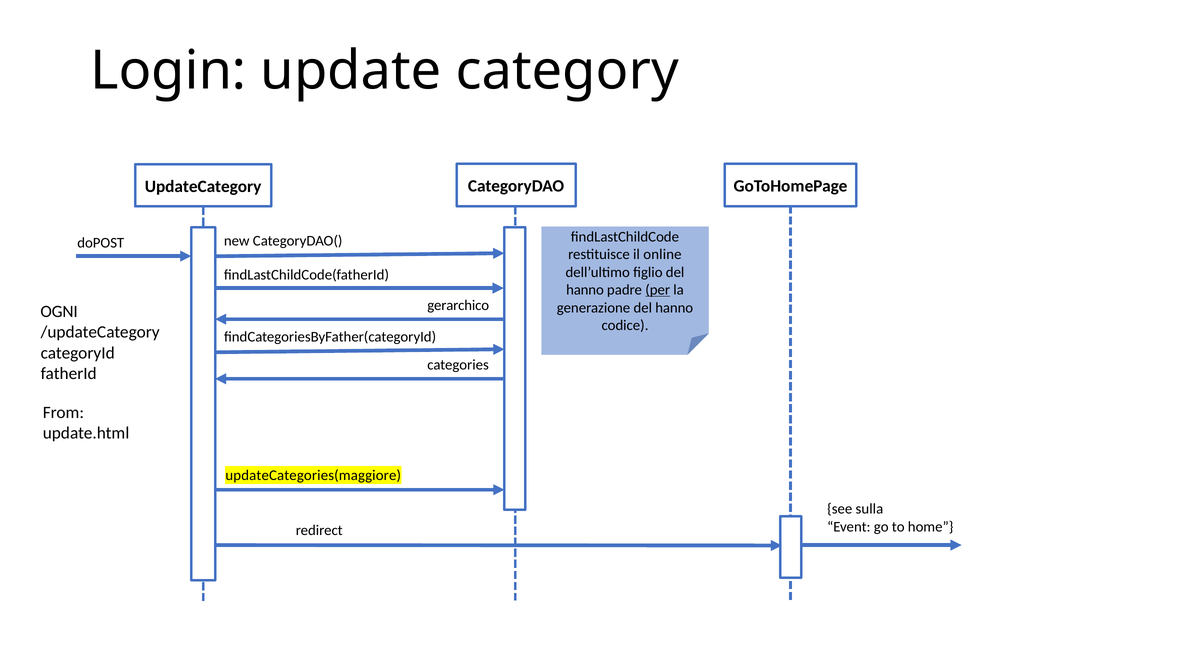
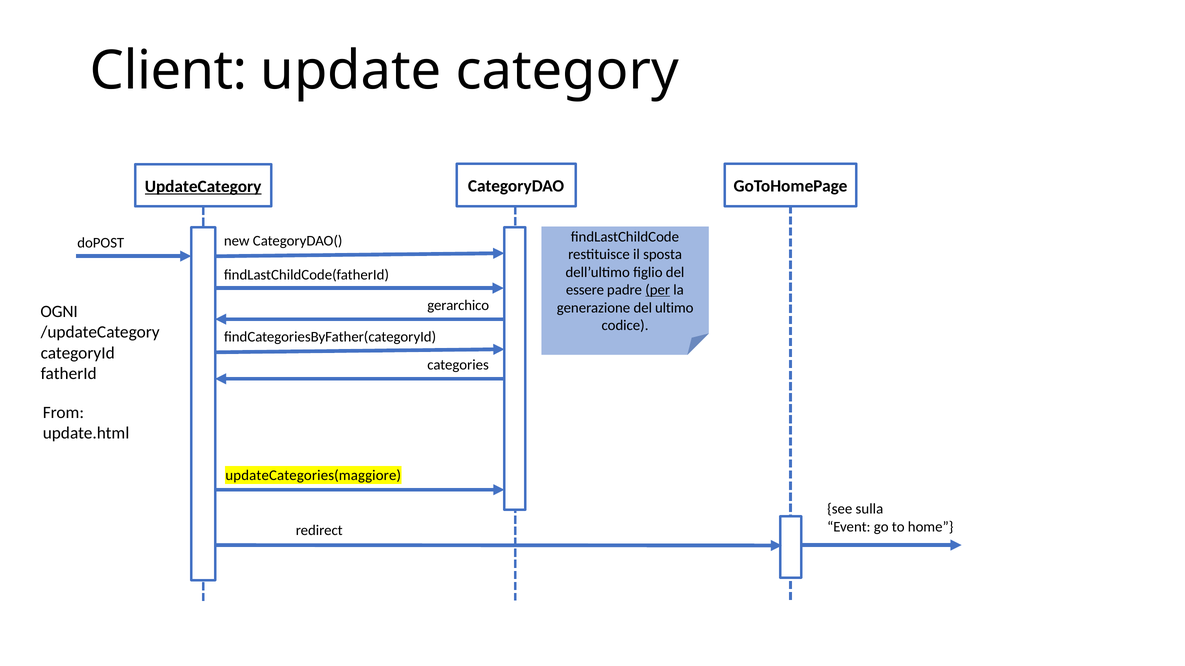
Login: Login -> Client (169, 71)
UpdateCategory underline: none -> present (203, 187)
online: online -> sposta (663, 255)
hanno: hanno -> essere (585, 290)
generazione del hanno: hanno -> ultimo (674, 308)
